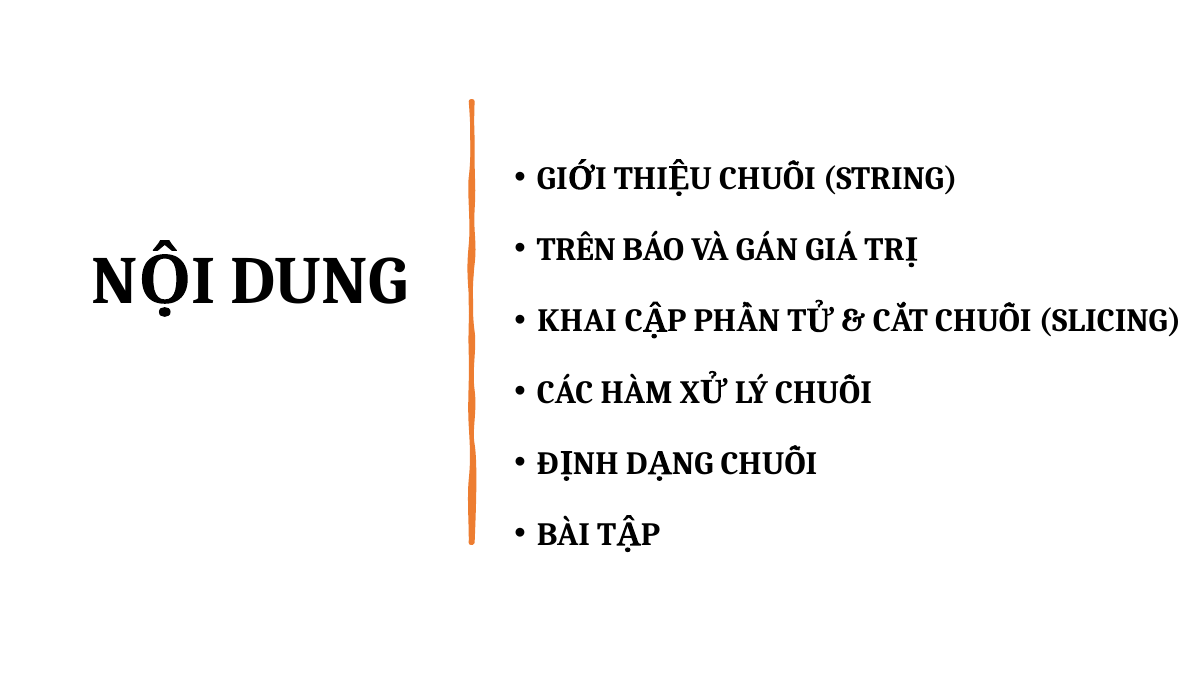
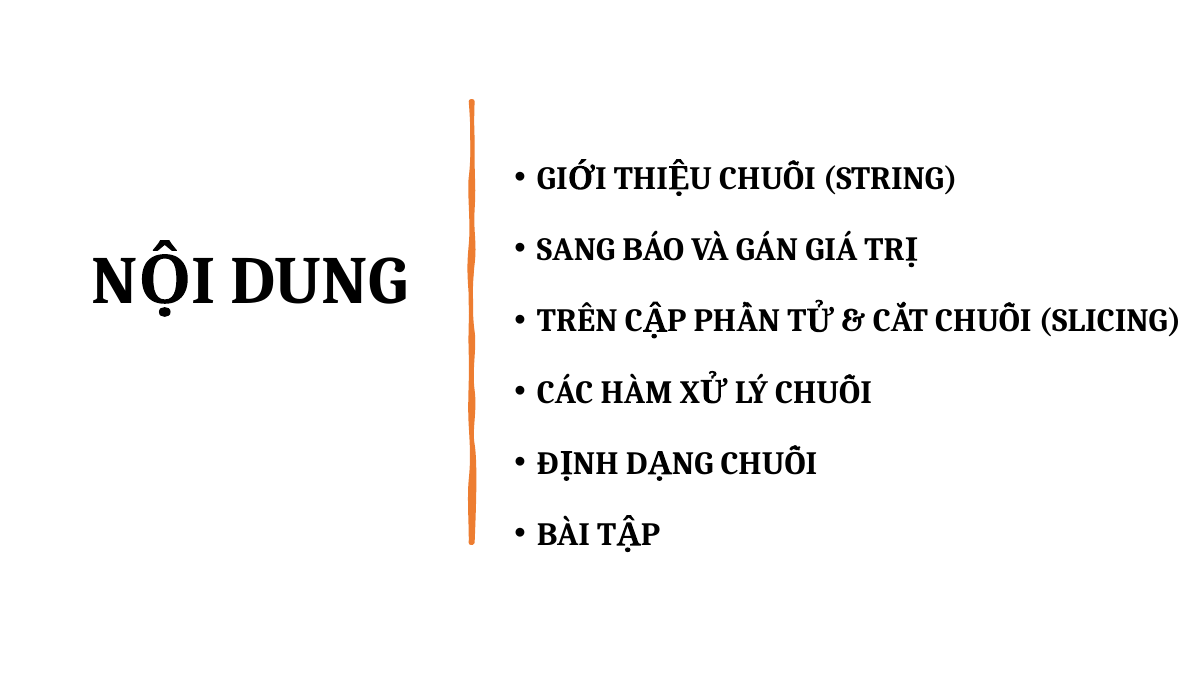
TRÊN: TRÊN -> SANG (576, 250)
KHAI: KHAI -> TRÊN (577, 321)
